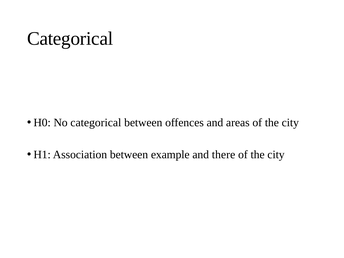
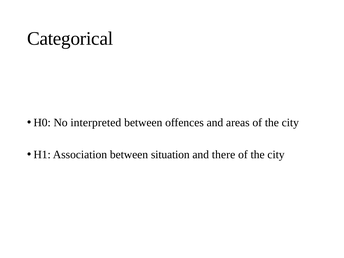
No categorical: categorical -> interpreted (96, 123)
example: example -> situation (170, 154)
